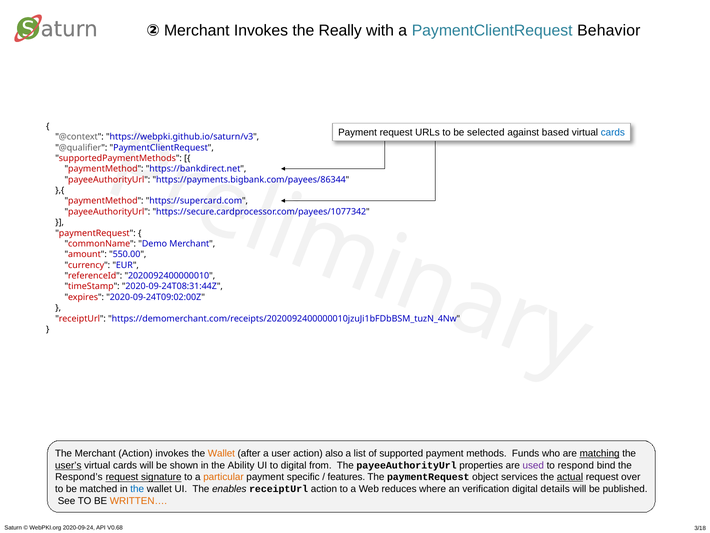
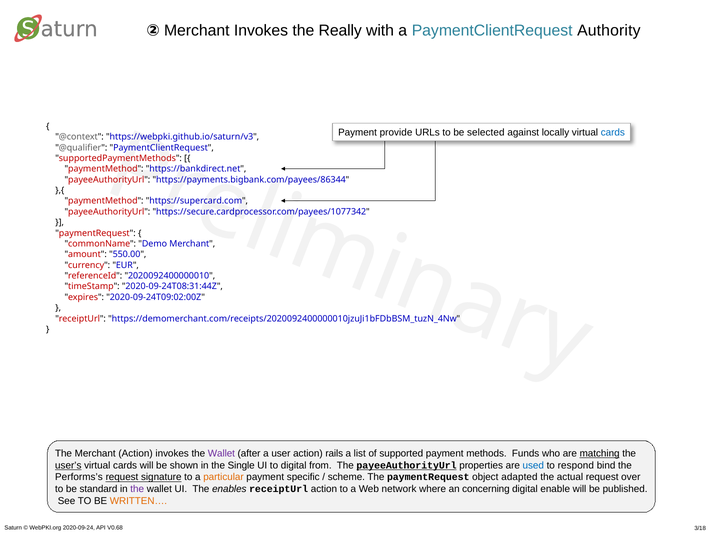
Behavior: Behavior -> Authority (609, 30)
Payment request: request -> provide (396, 133)
based: based -> locally (555, 133)
Wallet colour: orange -> purple (221, 453)
also: also -> rails (334, 453)
Ability: Ability -> Single (241, 465)
payeeAuthorityUrl underline: none -> present (407, 465)
used colour: purple -> blue (533, 465)
Respond’s: Respond’s -> Performs’s (79, 477)
features: features -> scheme (346, 477)
services: services -> adapted (519, 477)
actual underline: present -> none (570, 477)
matched: matched -> standard (98, 489)
the colour: blue -> purple (137, 489)
reduces: reduces -> network (399, 489)
verification: verification -> concerning (486, 489)
details: details -> enable (555, 489)
